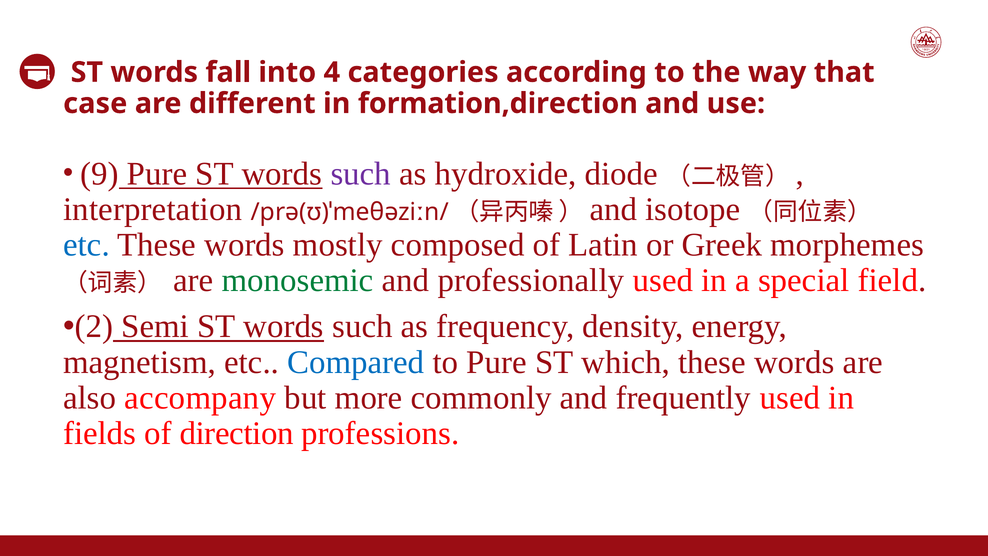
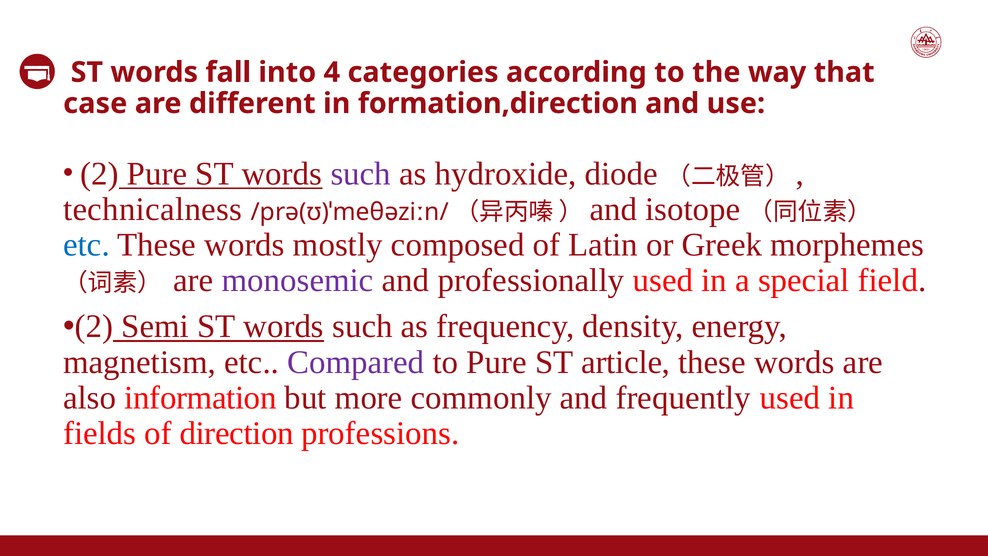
9: 9 -> 2 (100, 174)
interpretation: interpretation -> technicalness (153, 209)
monosemic colour: green -> purple (298, 280)
Compared colour: blue -> purple (356, 362)
which: which -> article (626, 362)
accompany: accompany -> information (201, 398)
